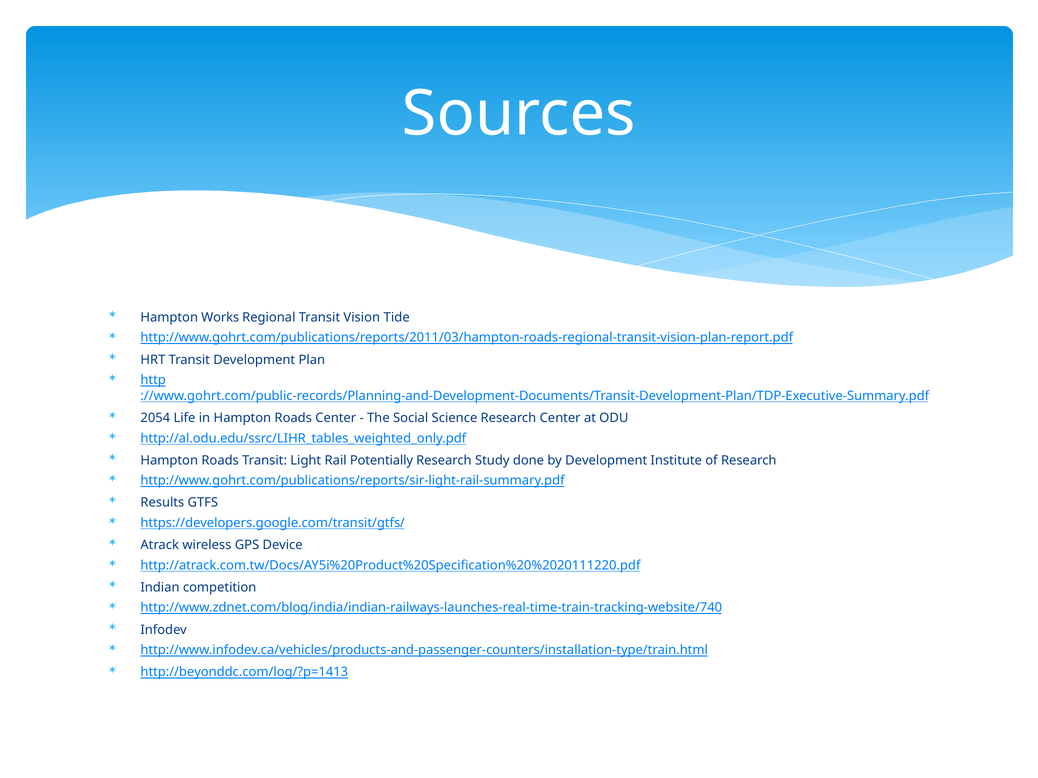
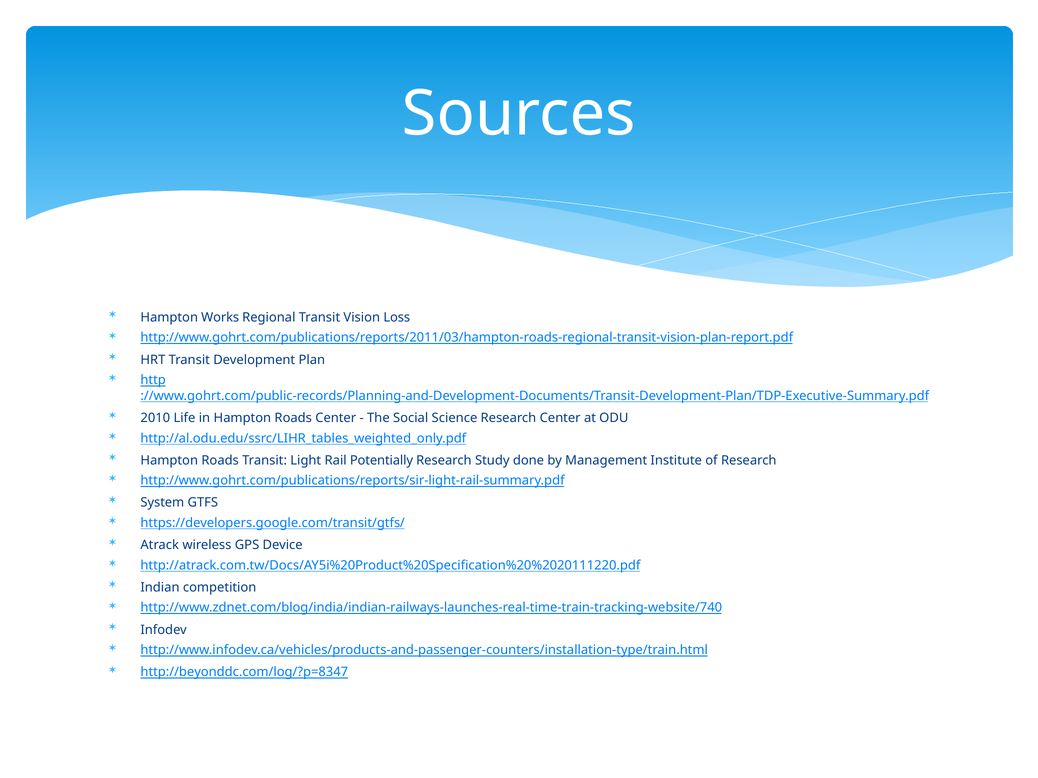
Tide: Tide -> Loss (397, 318)
2054: 2054 -> 2010 (155, 418)
by Development: Development -> Management (606, 461)
Results: Results -> System (162, 503)
http://beyonddc.com/log/?p=1413: http://beyonddc.com/log/?p=1413 -> http://beyonddc.com/log/?p=8347 (244, 673)
